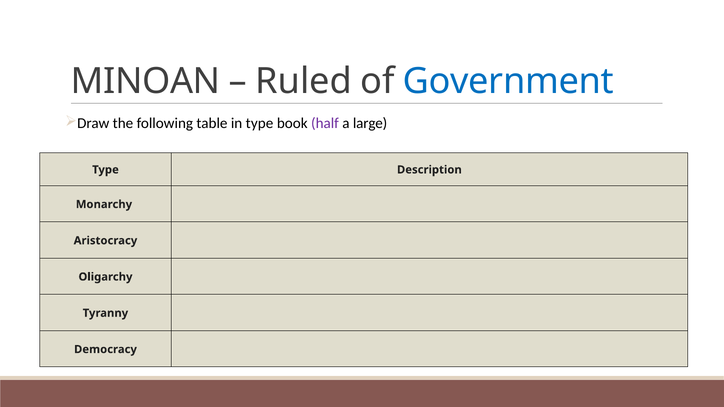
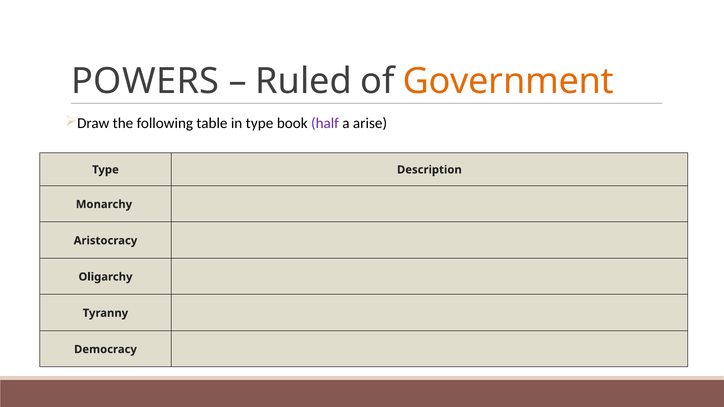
MINOAN: MINOAN -> POWERS (145, 81)
Government colour: blue -> orange (508, 81)
large: large -> arise (370, 123)
